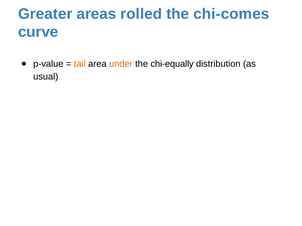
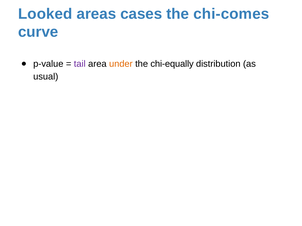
Greater: Greater -> Looked (45, 14)
rolled: rolled -> cases (141, 14)
tail colour: orange -> purple (80, 64)
